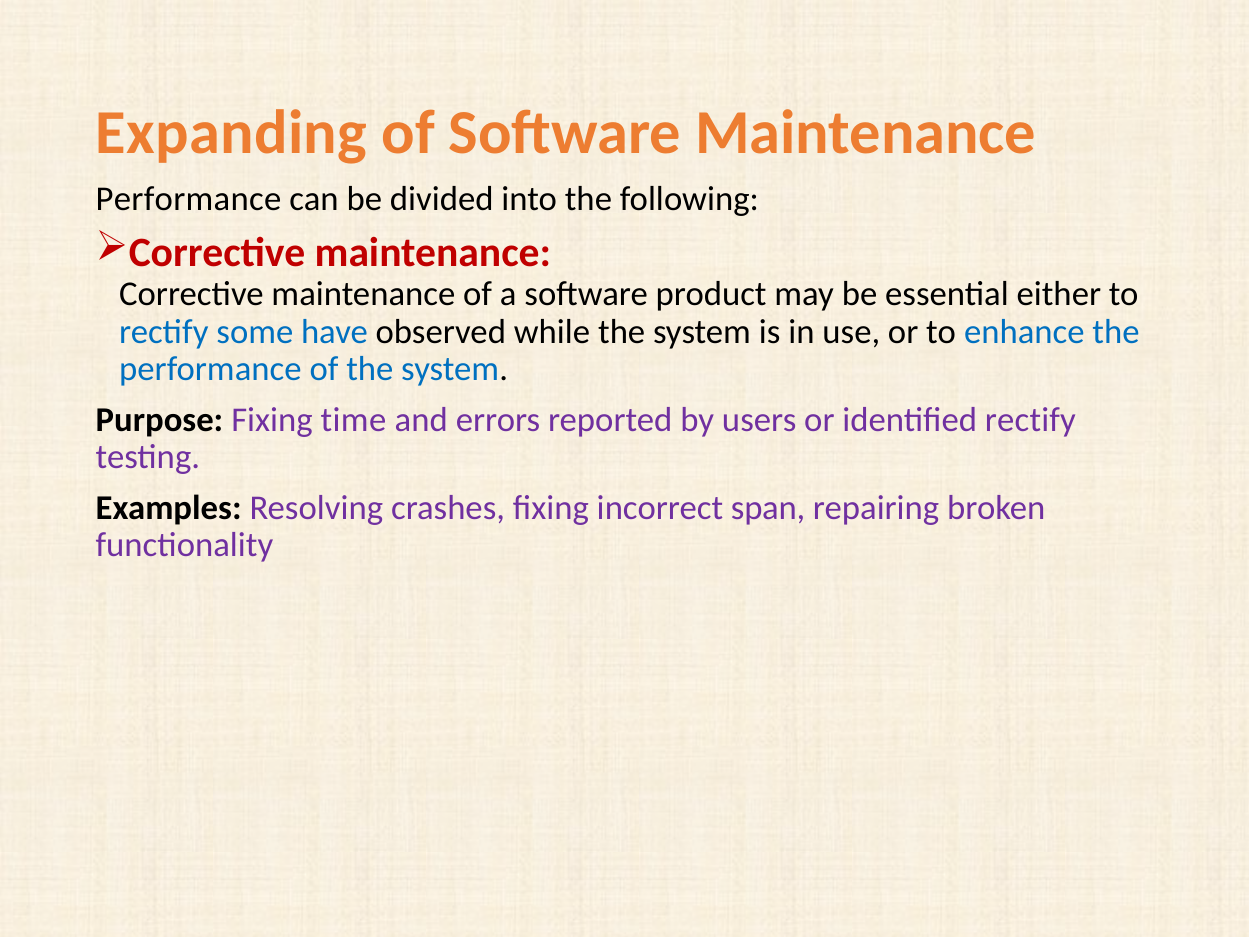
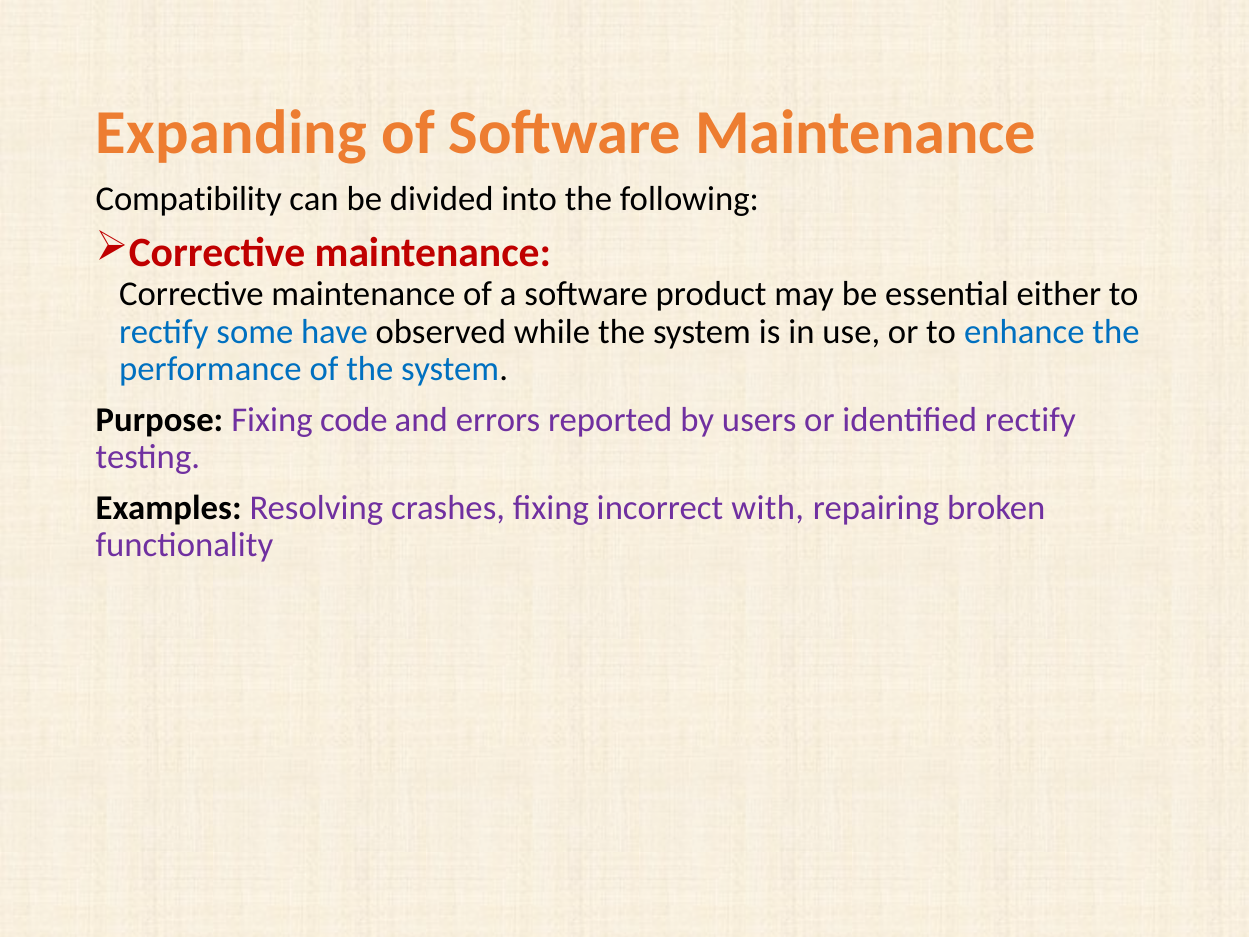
Performance: Performance -> Compatibility (189, 199)
time: time -> code (354, 420)
span: span -> with (768, 508)
